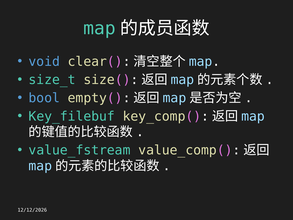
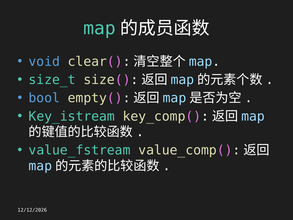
Key_filebuf: Key_filebuf -> Key_istream (72, 116)
